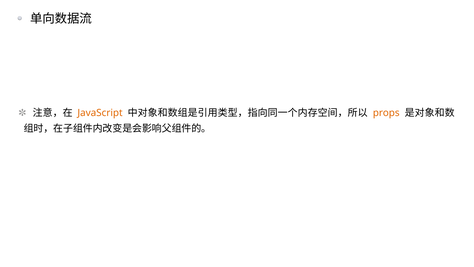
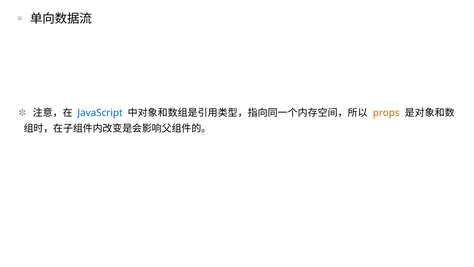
JavaScript colour: orange -> blue (100, 113)
